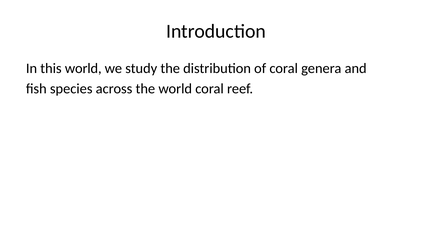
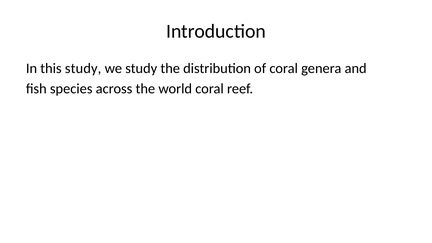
this world: world -> study (83, 69)
